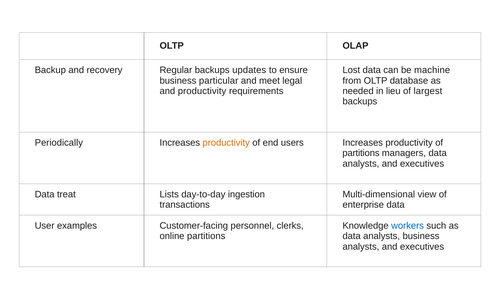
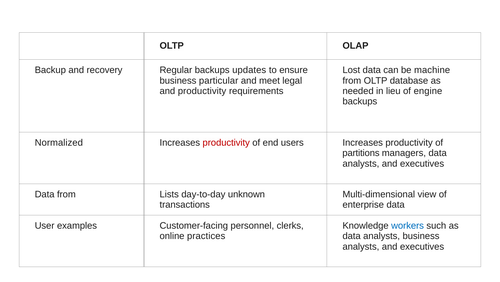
largest: largest -> engine (428, 91)
Periodically: Periodically -> Normalized (59, 142)
productivity colour: orange -> red (226, 142)
Data treat: treat -> from (66, 194)
ingestion: ingestion -> unknown (246, 194)
online partitions: partitions -> practices (206, 236)
